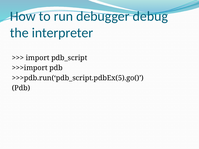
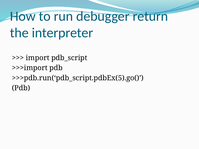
debug: debug -> return (150, 16)
